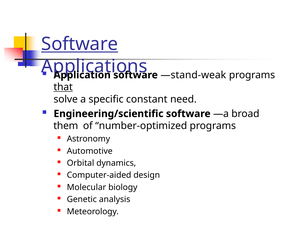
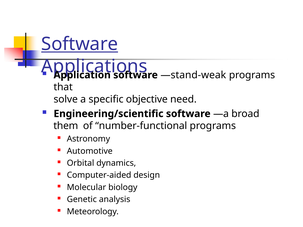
that underline: present -> none (63, 87)
constant: constant -> objective (147, 99)
number-optimized: number-optimized -> number-functional (141, 126)
